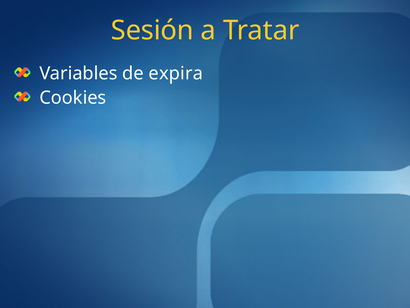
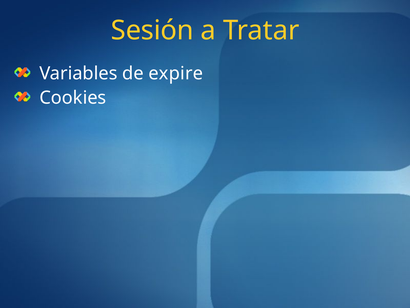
expira: expira -> expire (176, 73)
